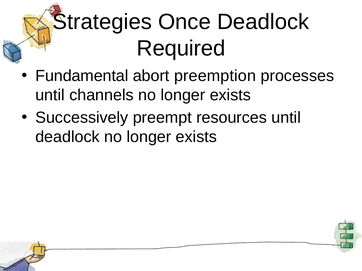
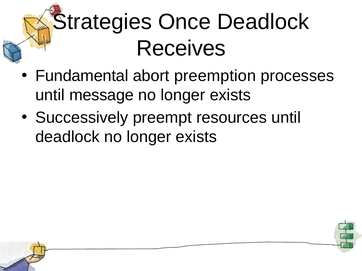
Required: Required -> Receives (181, 48)
channels: channels -> message (102, 95)
